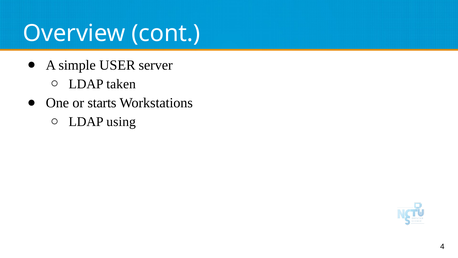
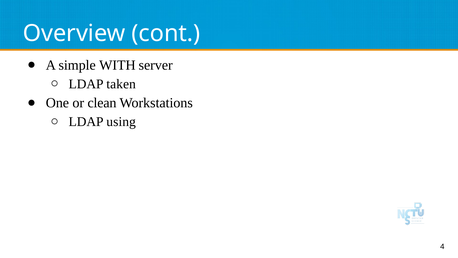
USER: USER -> WITH (117, 65)
starts: starts -> clean (102, 103)
